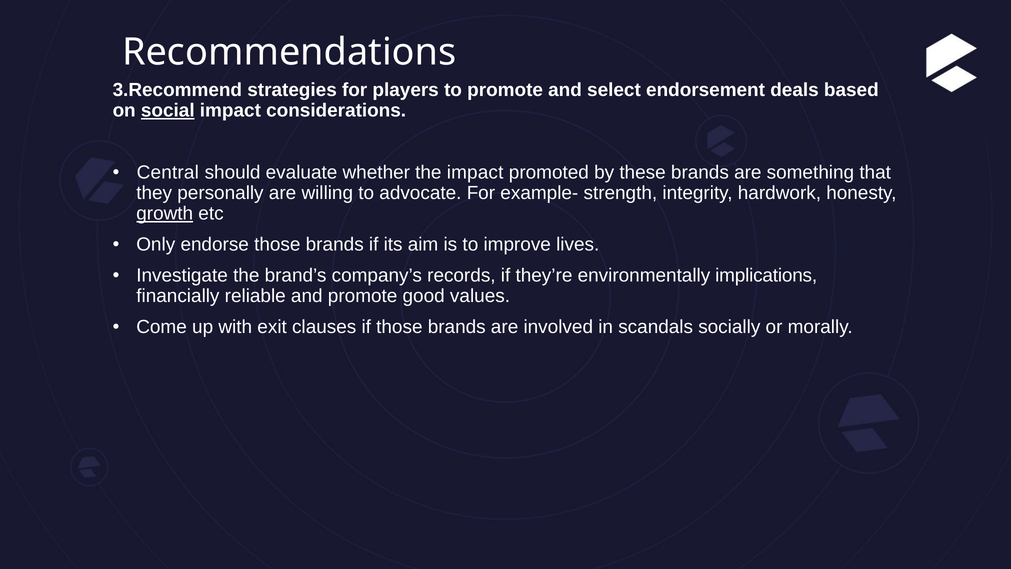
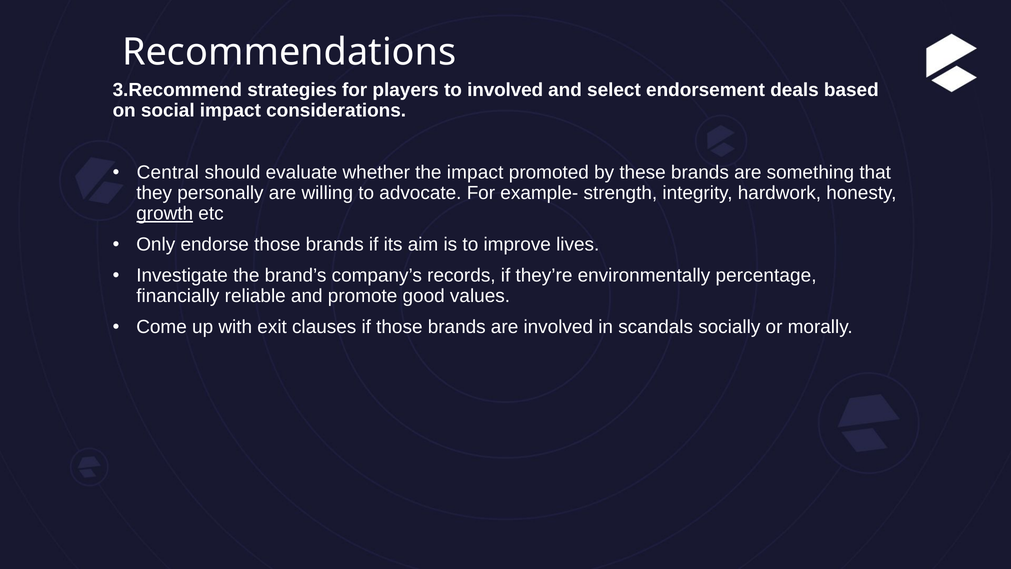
to promote: promote -> involved (505, 90)
social underline: present -> none (168, 111)
implications: implications -> percentage (766, 276)
